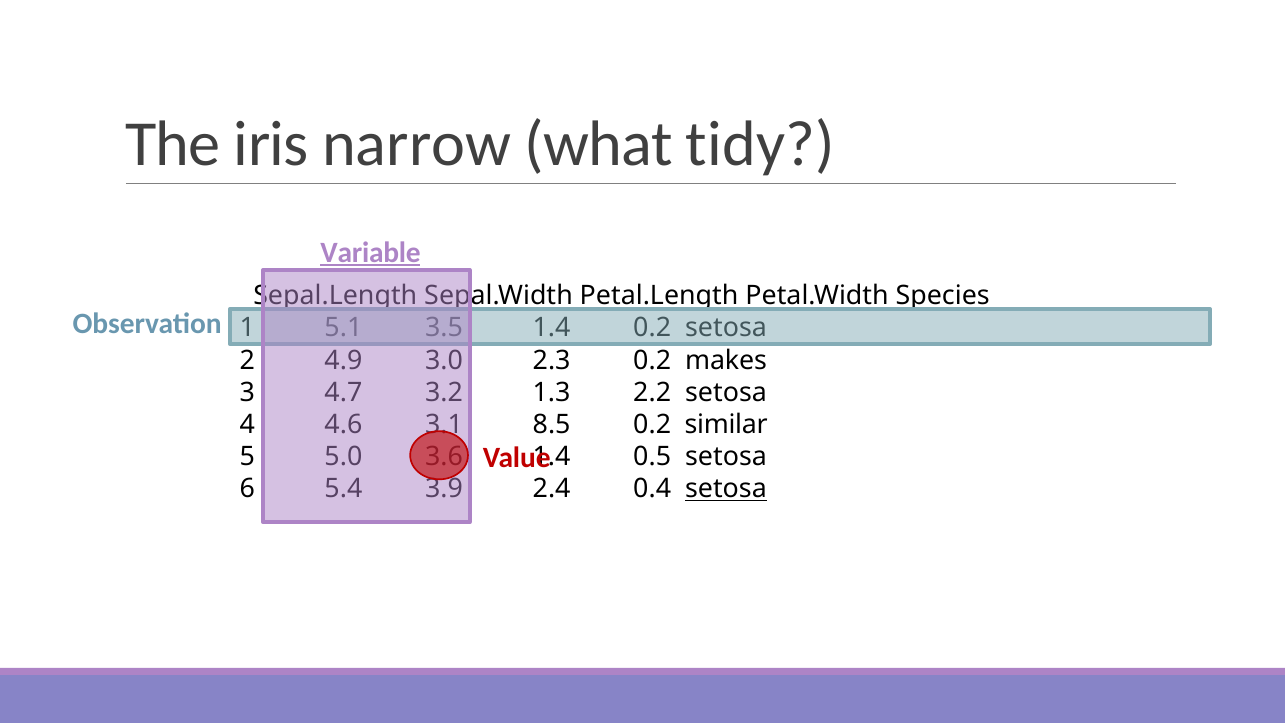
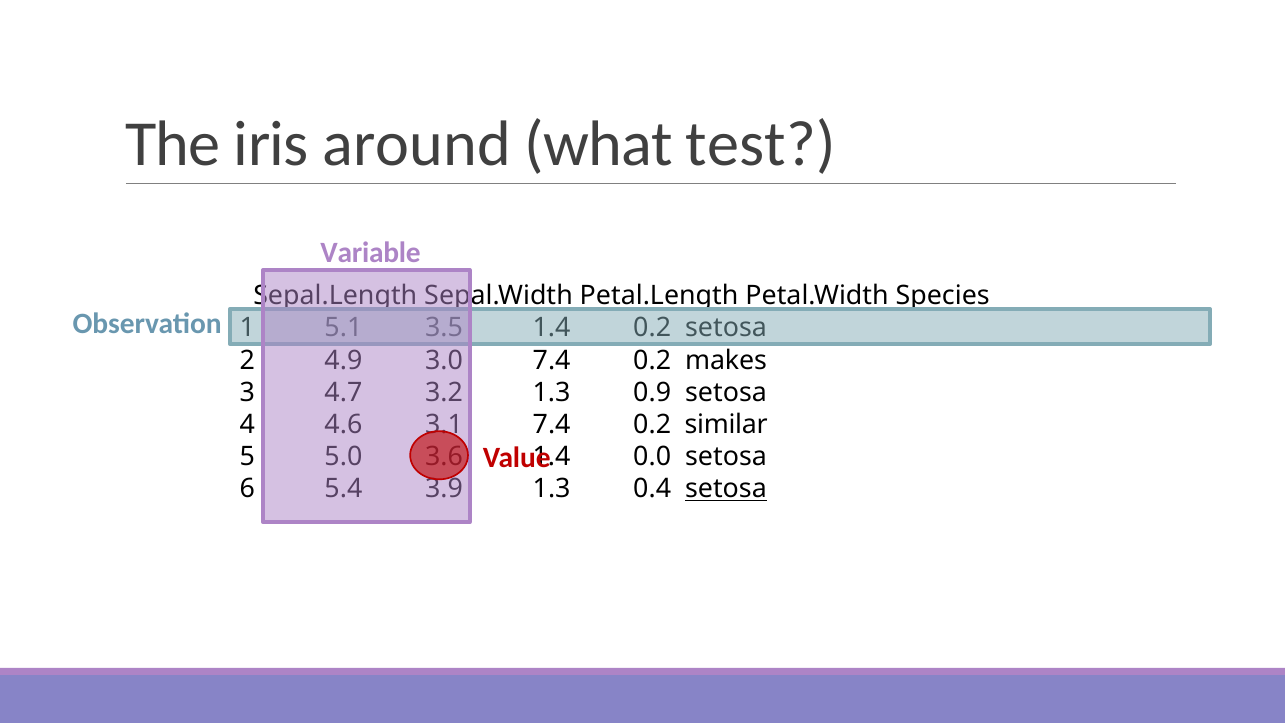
narrow: narrow -> around (417, 144)
tidy: tidy -> test (761, 144)
Variable underline: present -> none (371, 252)
2.3: 2.3 -> 7.4 (552, 360)
2.2: 2.2 -> 0.9 (652, 392)
8.5: 8.5 -> 7.4 (552, 424)
0.5: 0.5 -> 0.0 (652, 457)
2.4: 2.4 -> 1.3 (552, 489)
